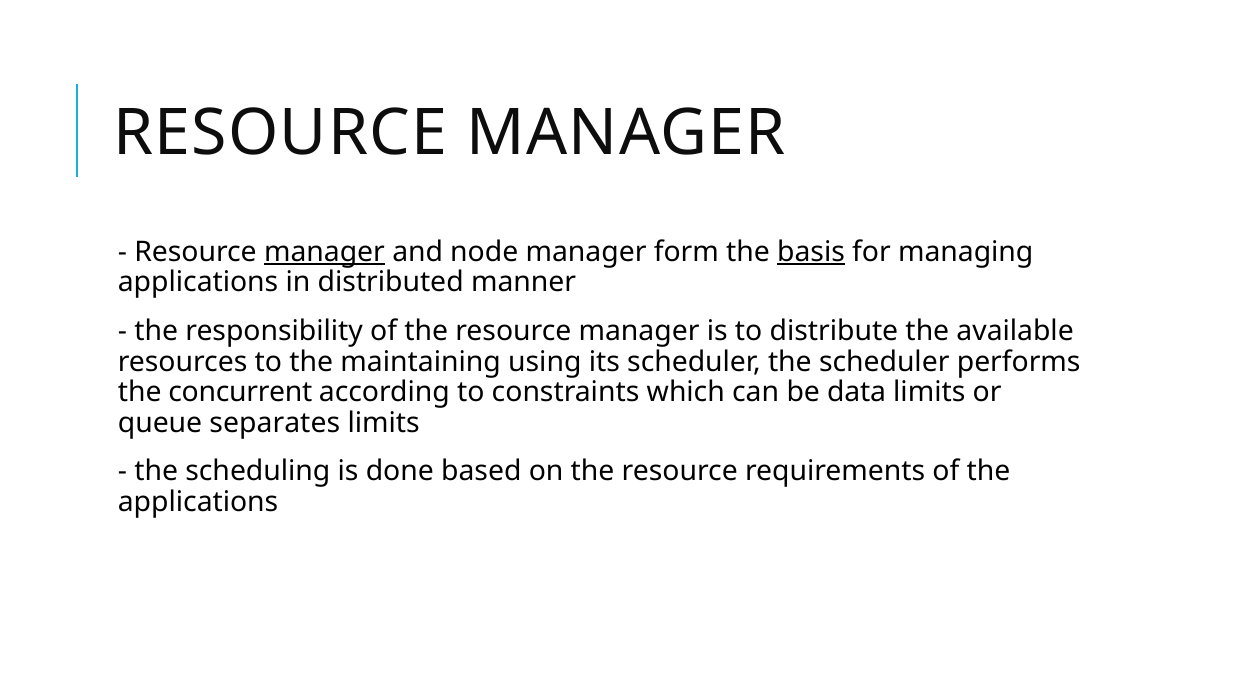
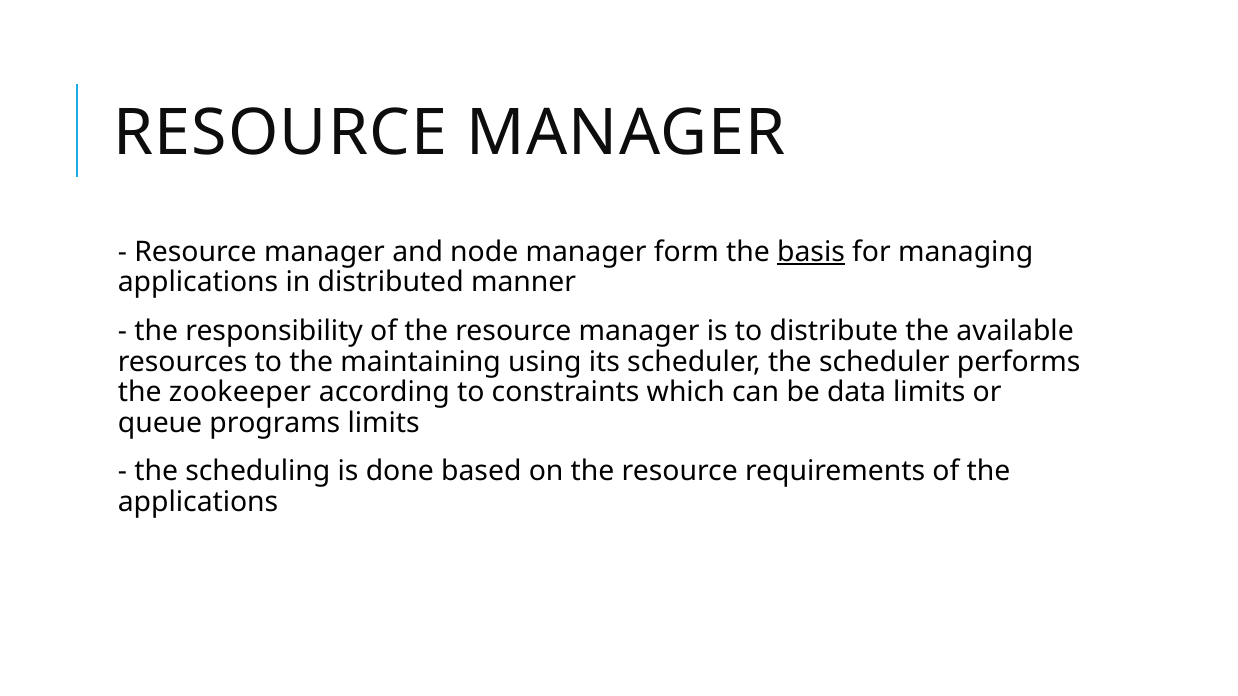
manager underline: present -> none (324, 252)
concurrent: concurrent -> zookeeper (240, 392)
separates: separates -> programs (275, 423)
